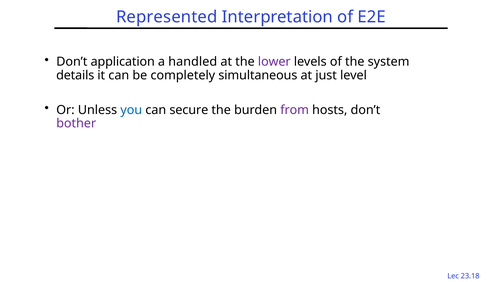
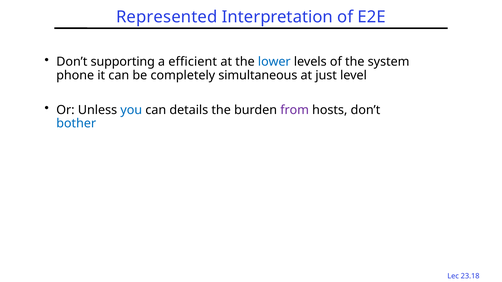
application: application -> supporting (123, 62)
handled: handled -> efficient (193, 62)
lower colour: purple -> blue (274, 62)
details: details -> phone (75, 75)
secure: secure -> details (189, 110)
bother colour: purple -> blue (76, 124)
